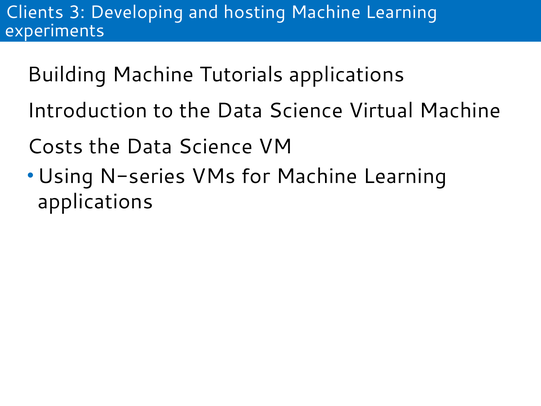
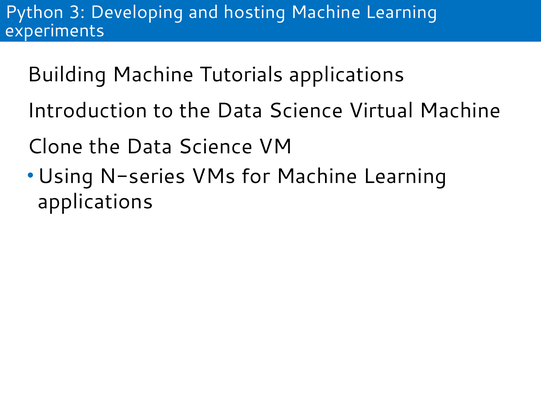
Clients: Clients -> Python (35, 12)
Costs: Costs -> Clone (55, 146)
